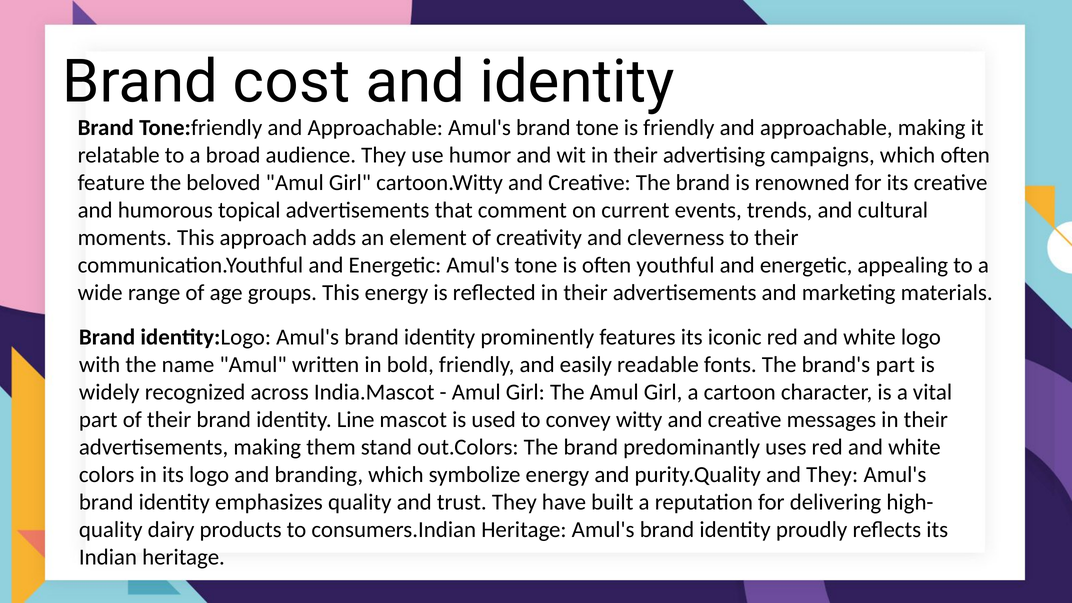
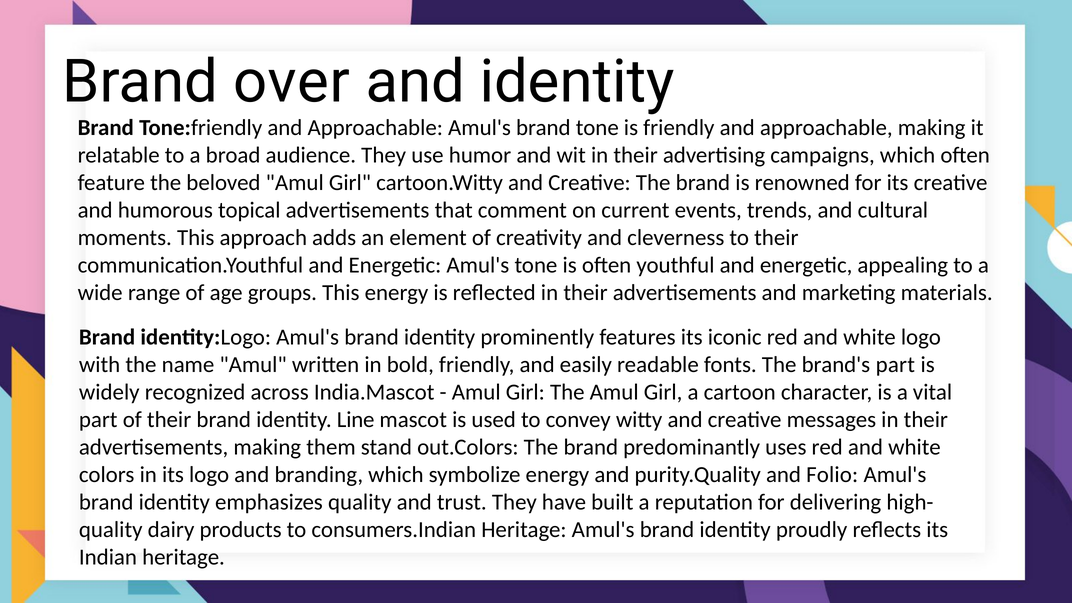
cost: cost -> over (292, 82)
and They: They -> Folio (832, 475)
